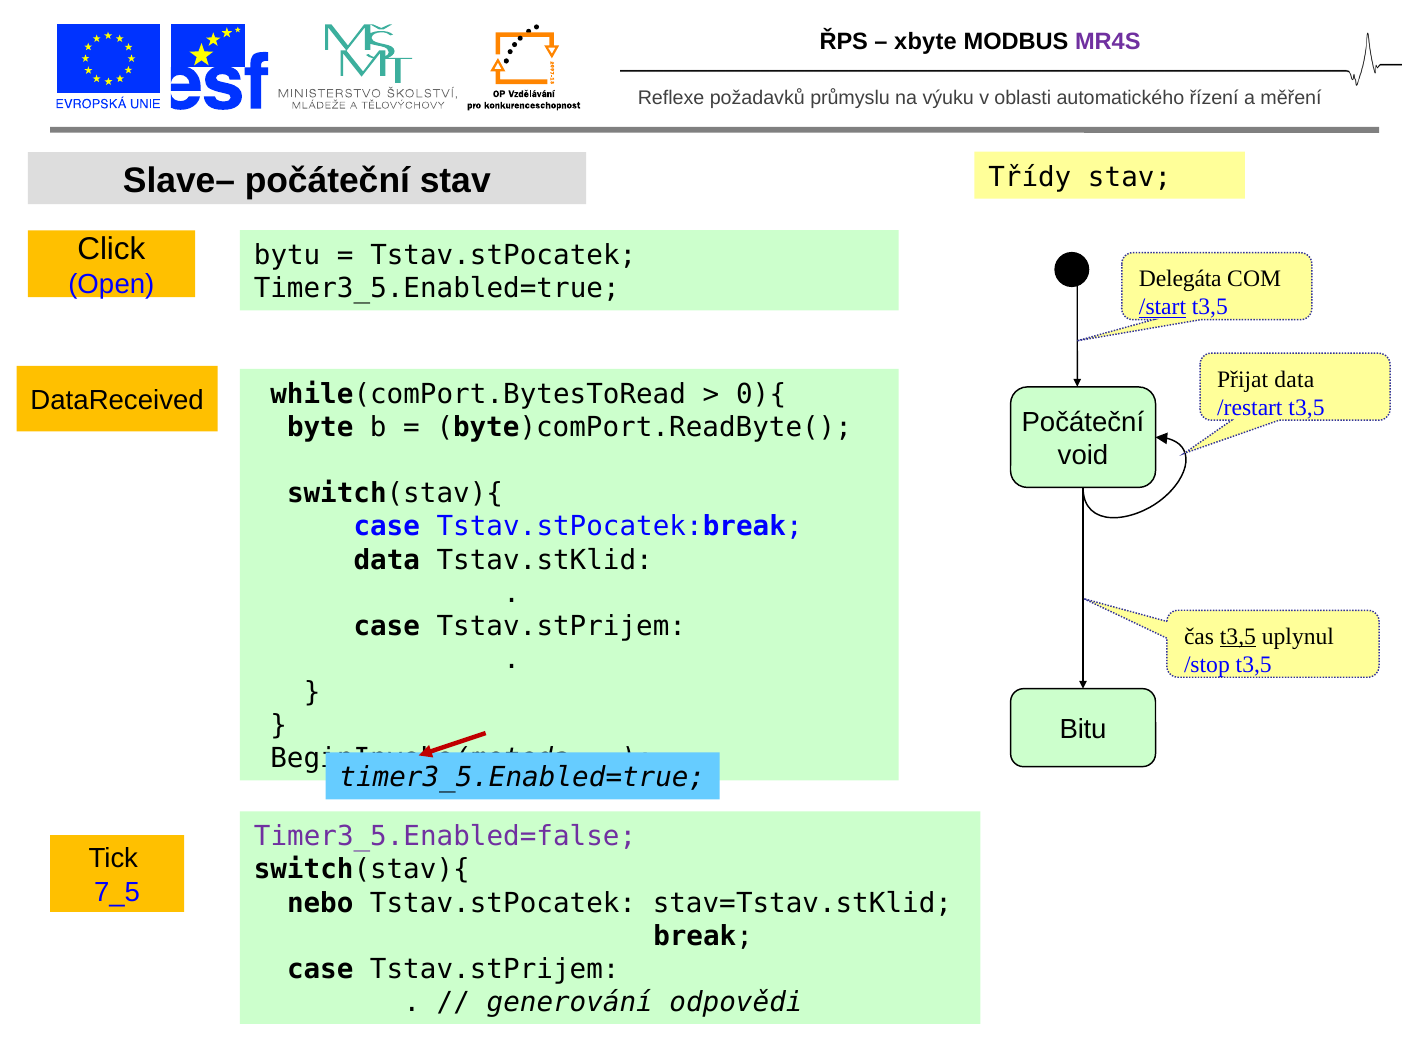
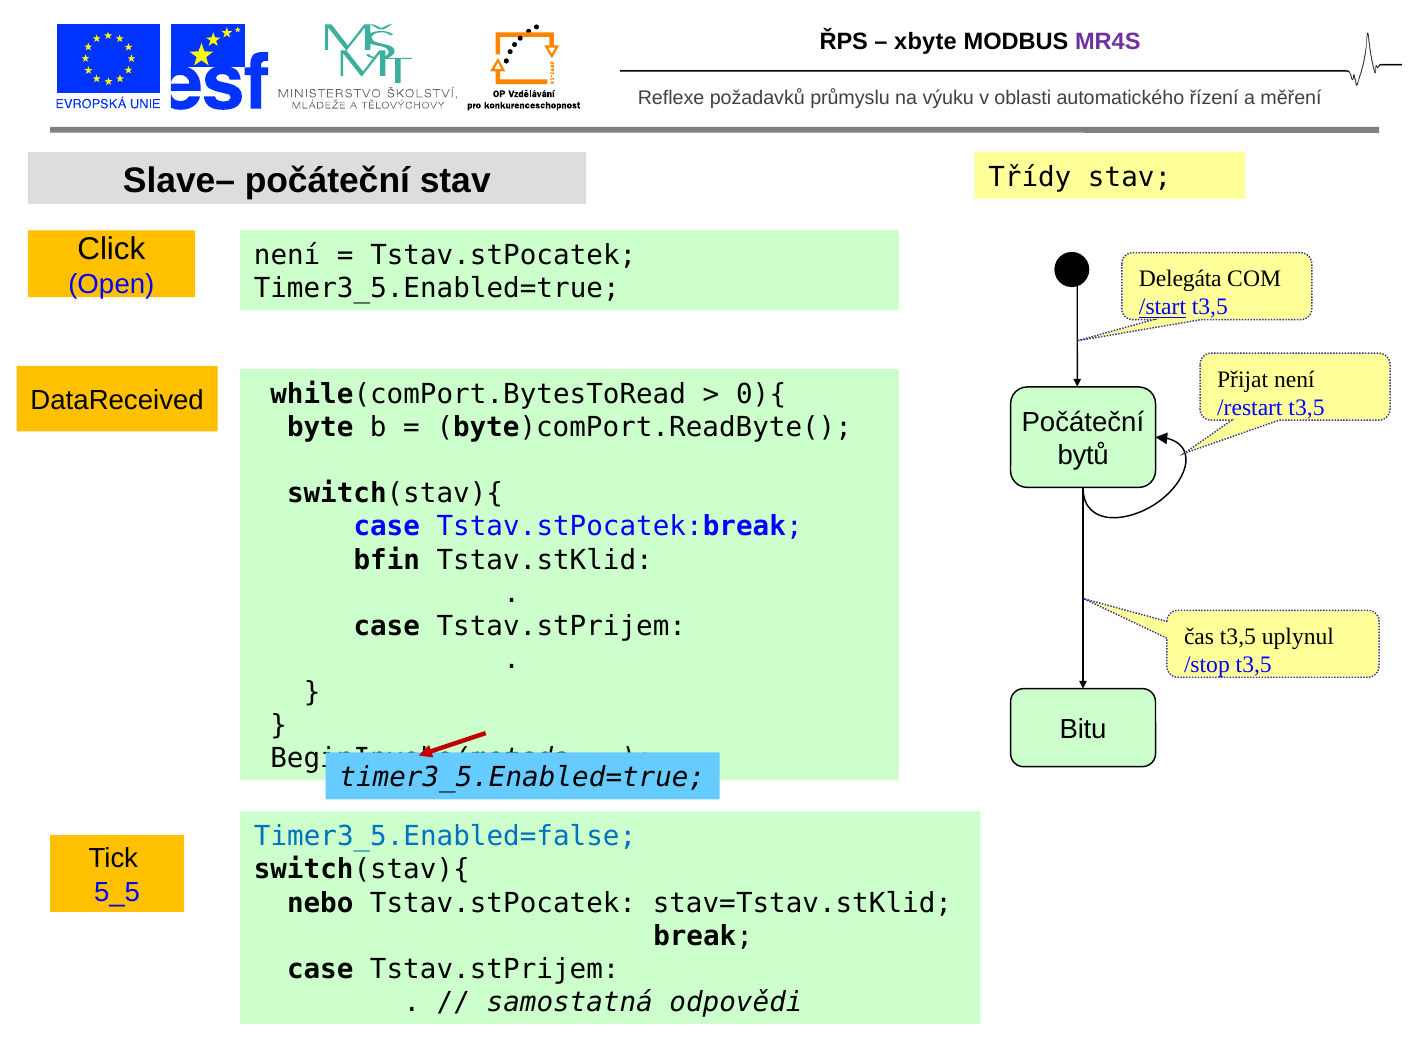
bytu: bytu -> není (287, 256)
Přijat data: data -> není (1294, 379)
void: void -> bytů (1083, 455)
data: data -> bfin (387, 560)
t3,5 underline: present -> none (1238, 636)
Timer3_5.Enabled=false colour: purple -> blue (445, 836)
7_5: 7_5 -> 5_5 (117, 892)
generování: generování -> samostatná (570, 1002)
